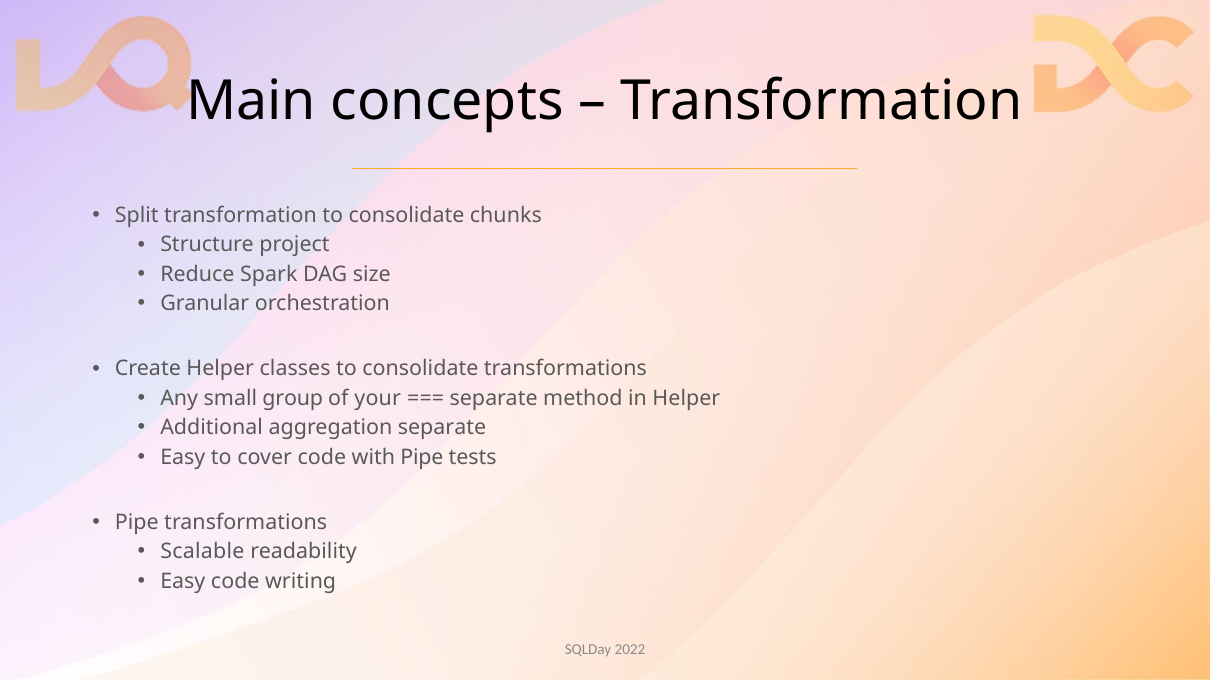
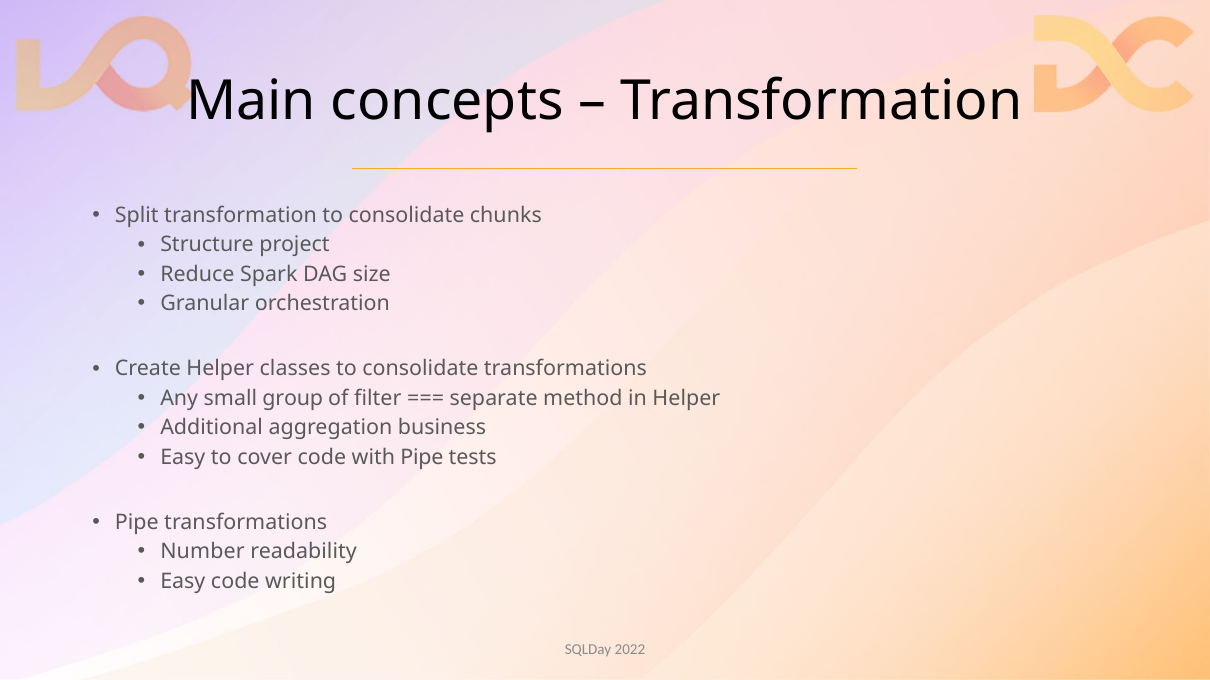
your: your -> filter (378, 399)
aggregation separate: separate -> business (442, 428)
Scalable: Scalable -> Number (203, 552)
